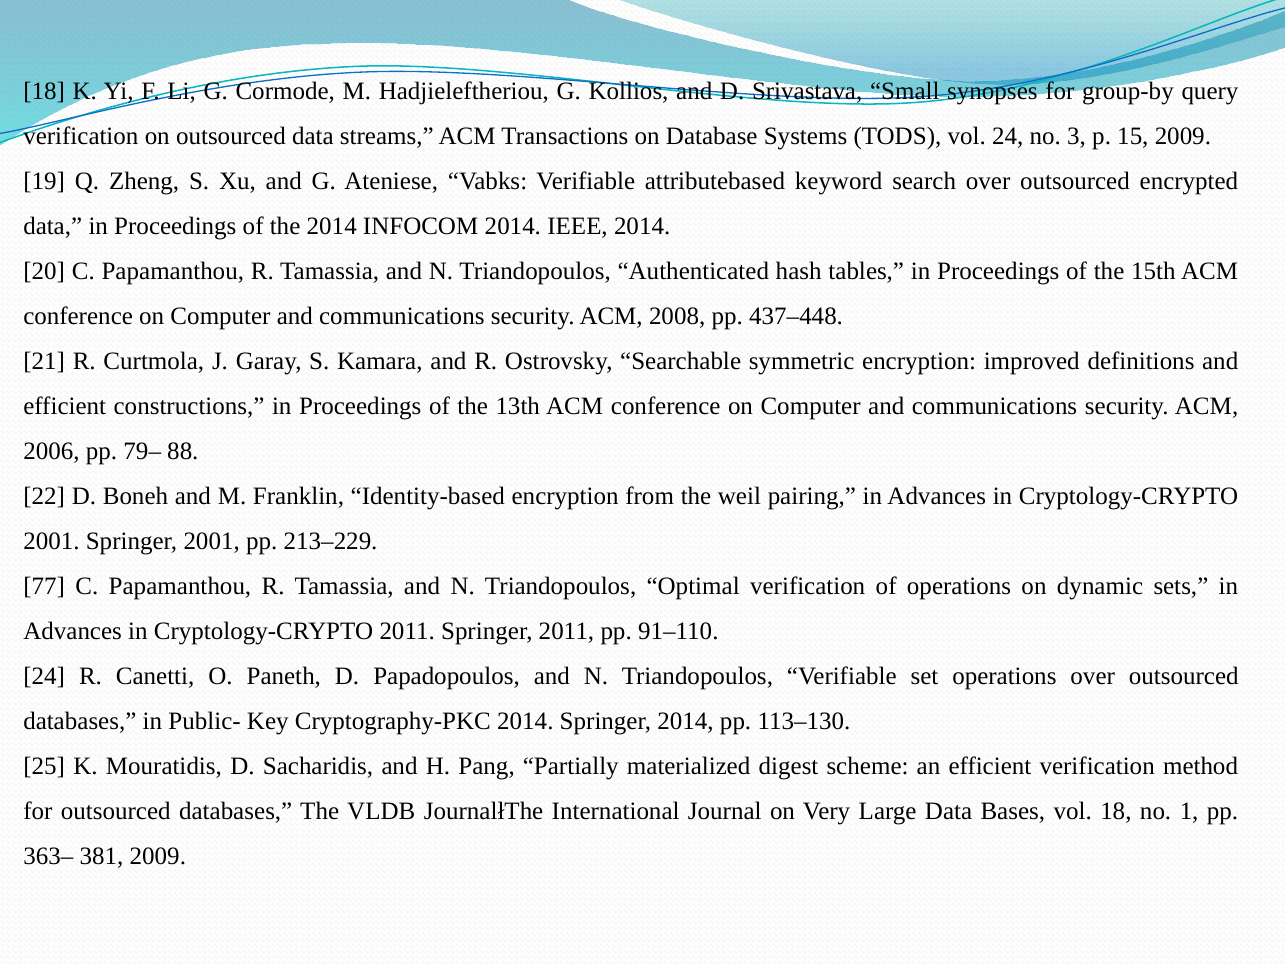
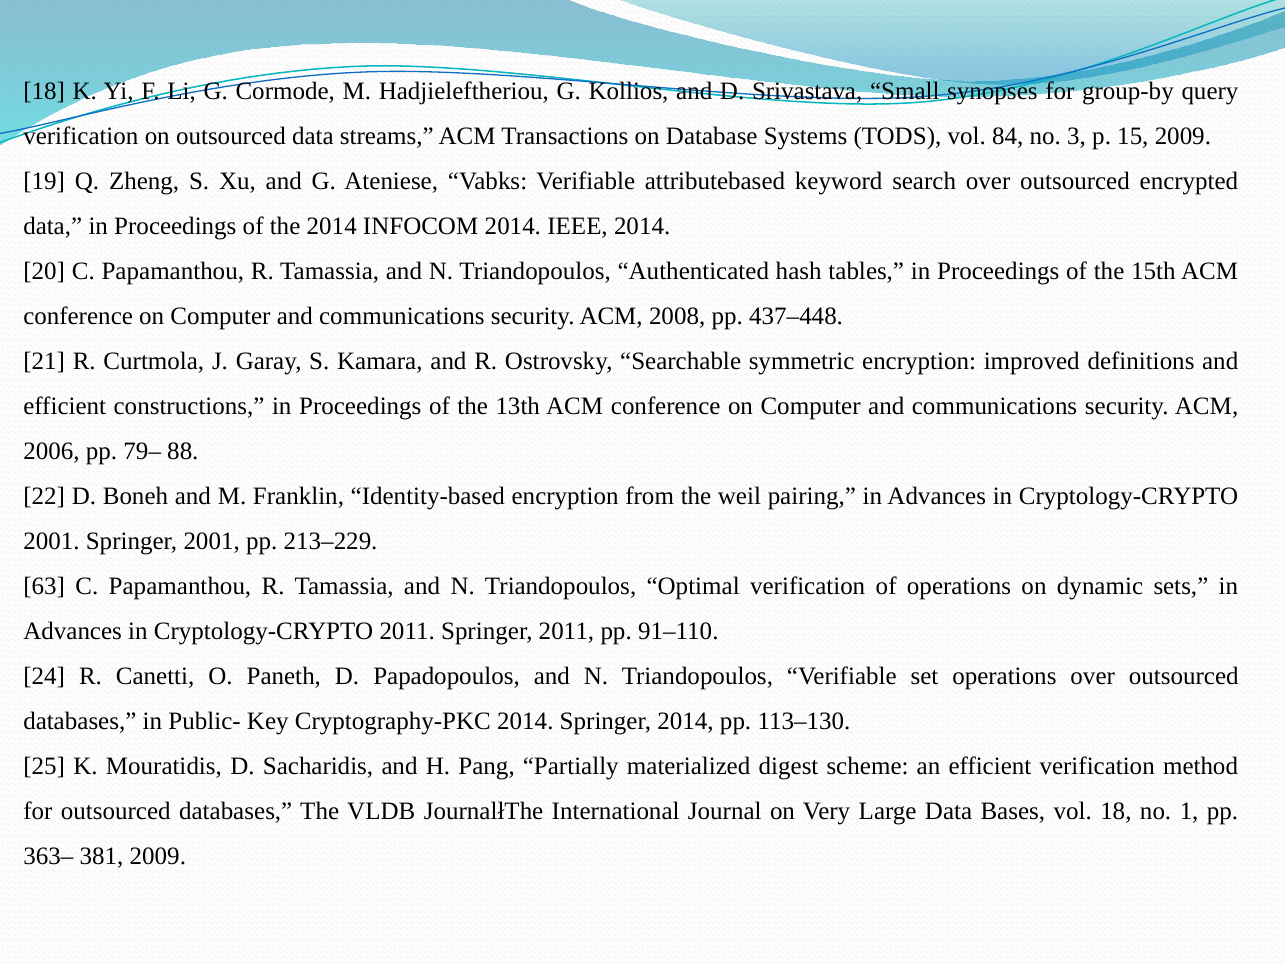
vol 24: 24 -> 84 (1008, 136)
77: 77 -> 63 (44, 586)
